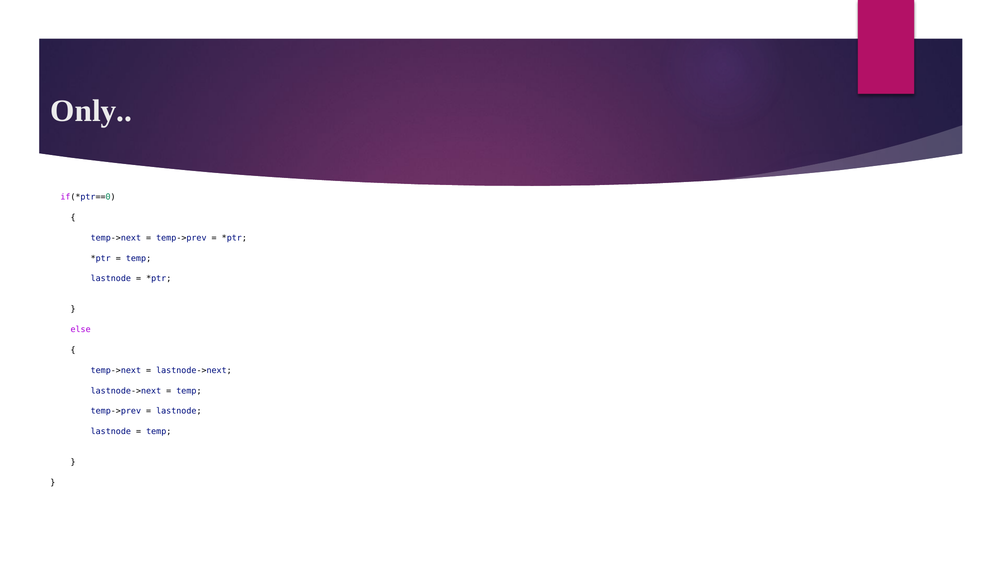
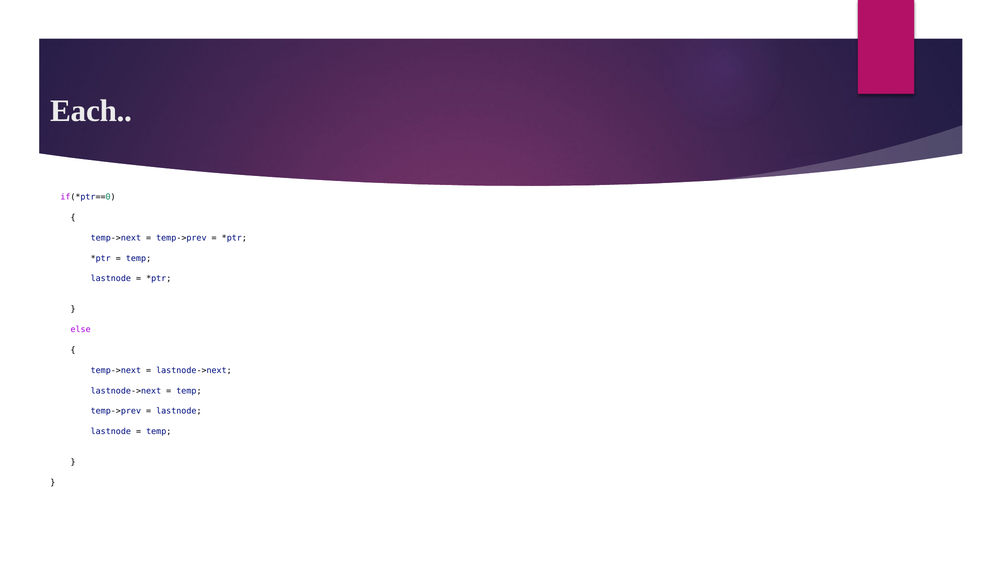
Only: Only -> Each (91, 111)
